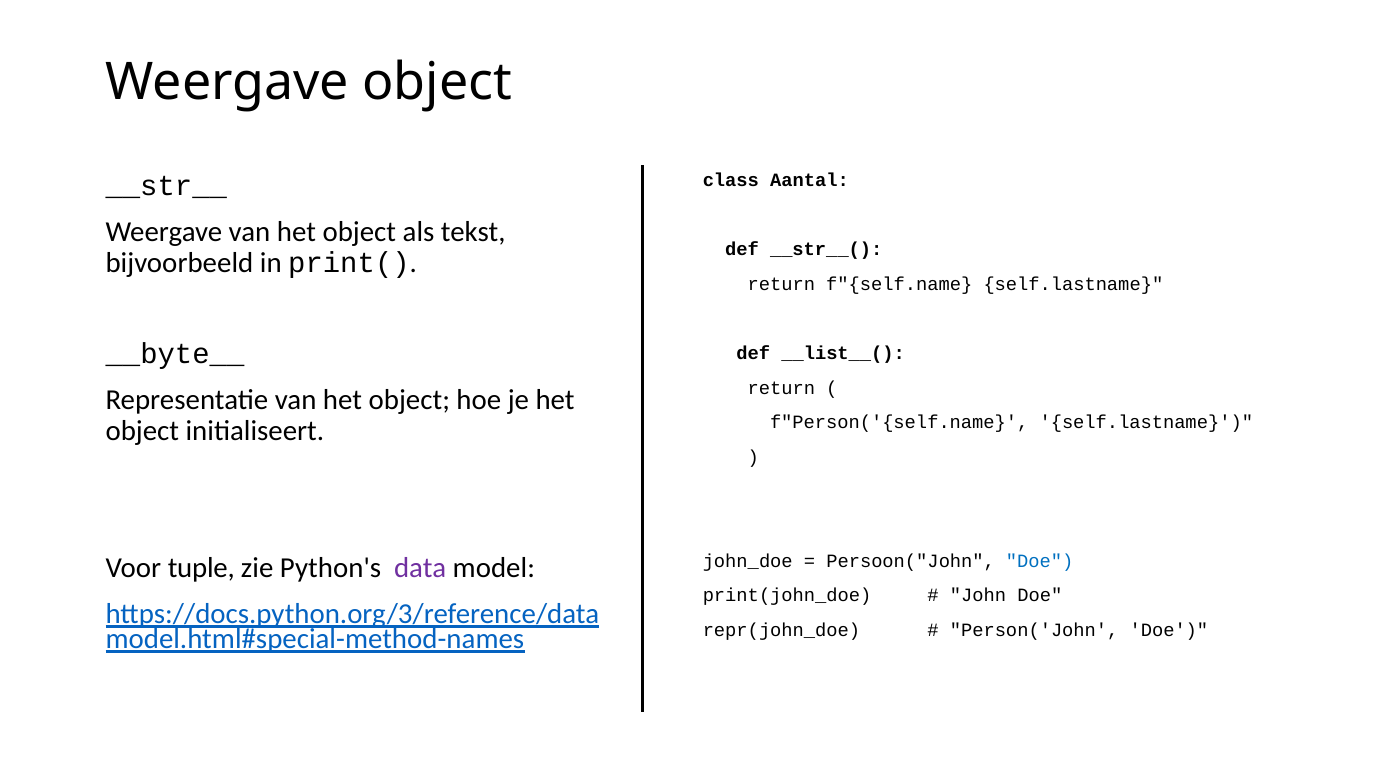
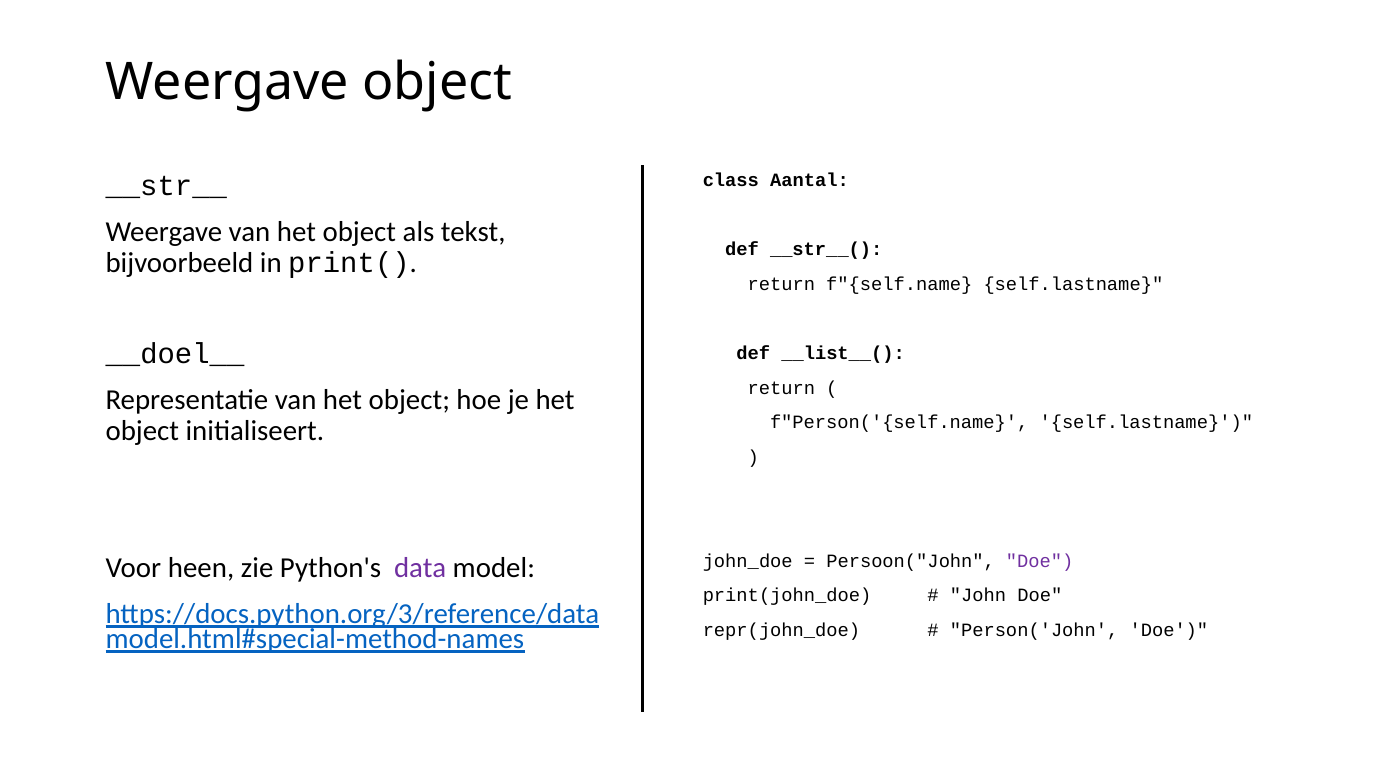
__byte__: __byte__ -> __doel__ (175, 354)
Doe colour: blue -> purple (1040, 561)
tuple: tuple -> heen (201, 568)
